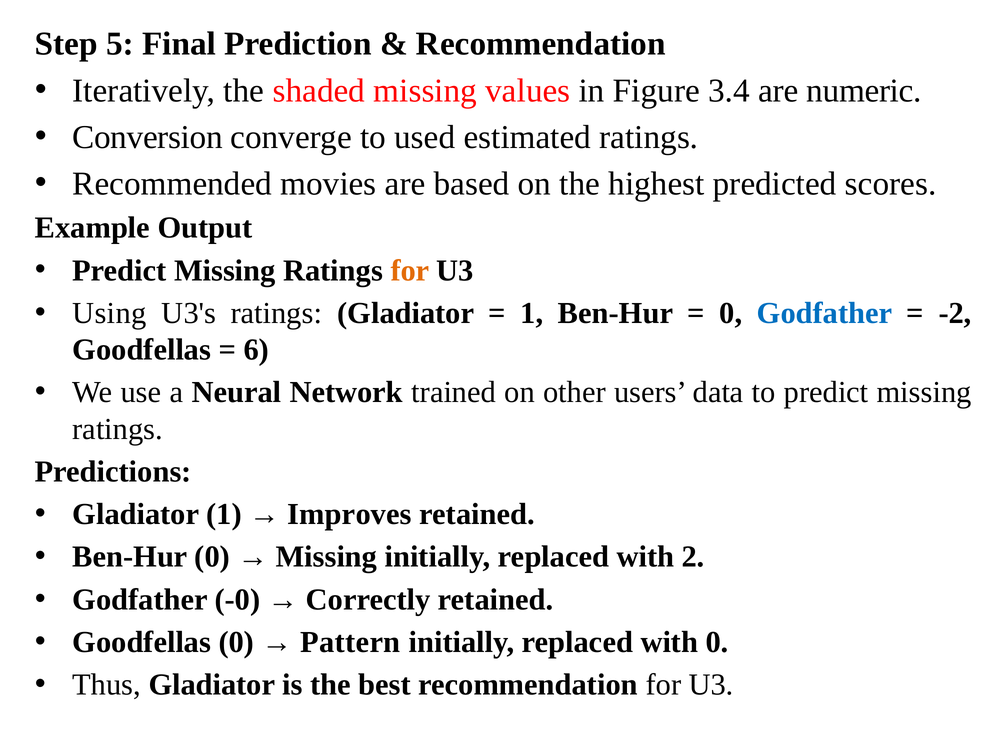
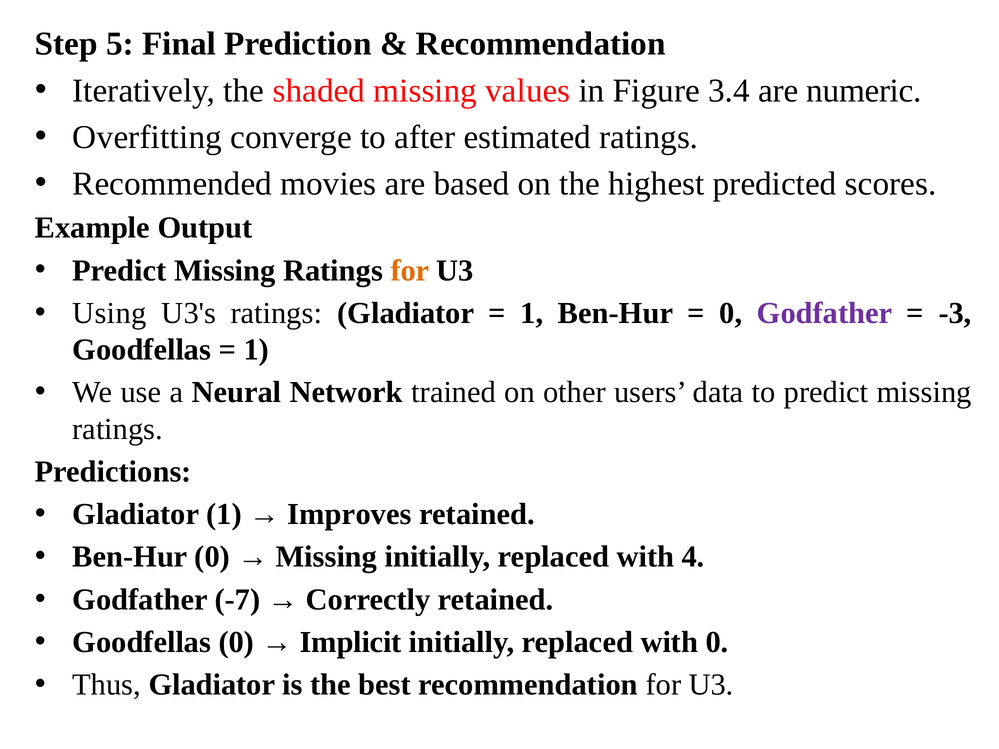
Conversion: Conversion -> Overfitting (147, 137)
used: used -> after (425, 137)
Godfather colour: blue -> purple (825, 313)
-2: -2 -> -3 (955, 313)
6: 6 -> 1 (256, 350)
2: 2 -> 4 (693, 557)
-0: -0 -> -7 (237, 600)
Pattern: Pattern -> Implicit (351, 642)
